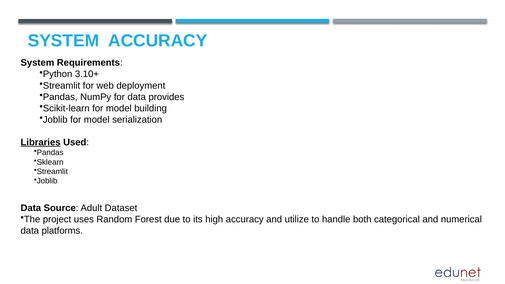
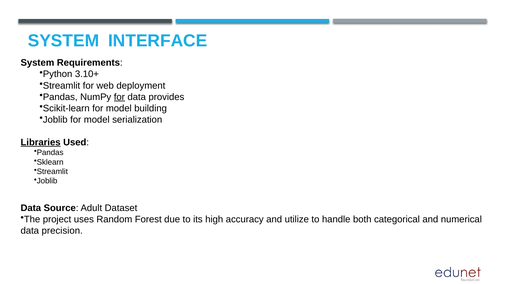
SYSTEM ACCURACY: ACCURACY -> INTERFACE (158, 41)
for underline: none -> present (119, 97)
platforms: platforms -> precision (62, 231)
